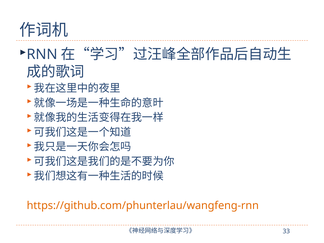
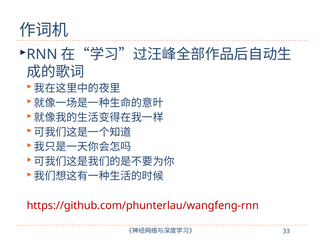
https://github.com/phunterlau/wangfeng-rnn colour: orange -> red (143, 205)
